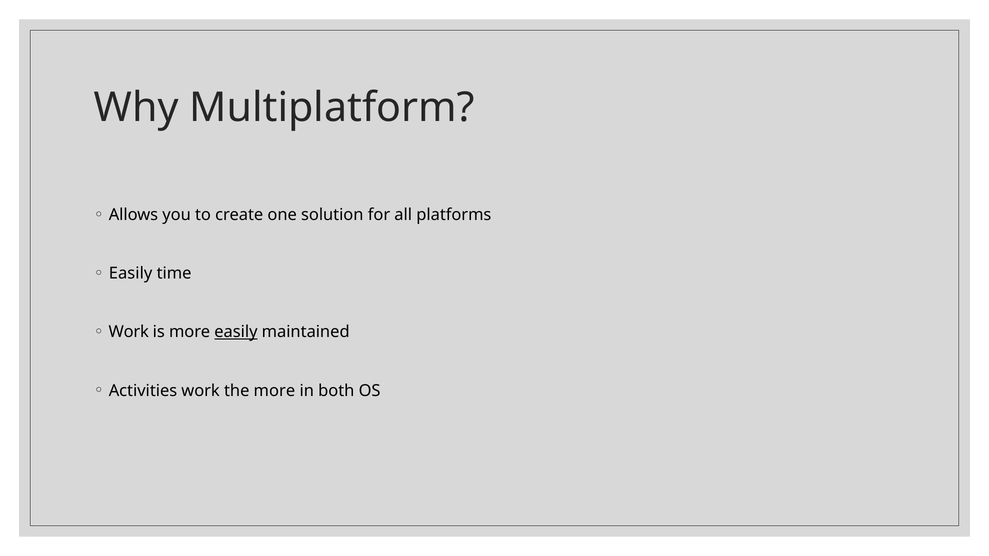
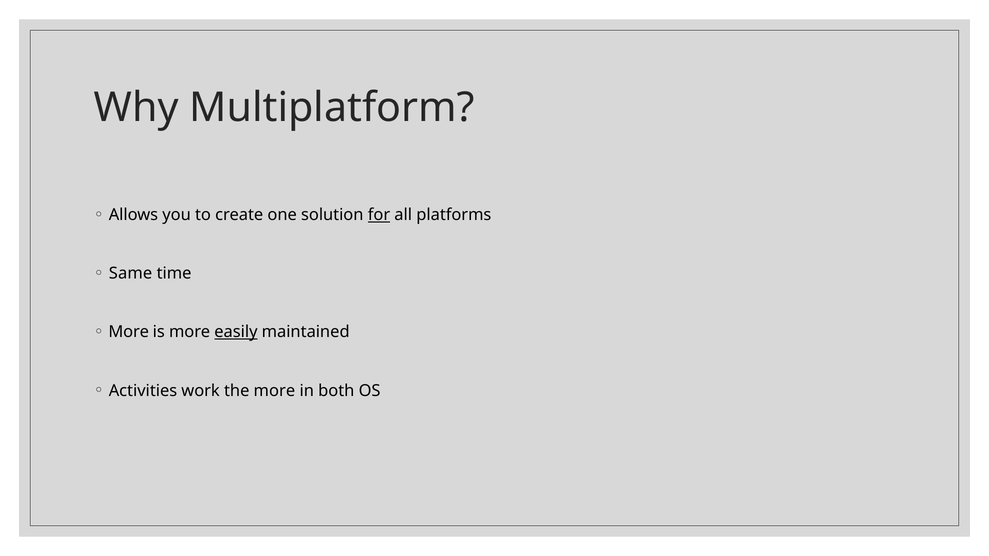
for underline: none -> present (379, 215)
Easily: Easily -> Same (131, 274)
Work: Work -> More (129, 332)
